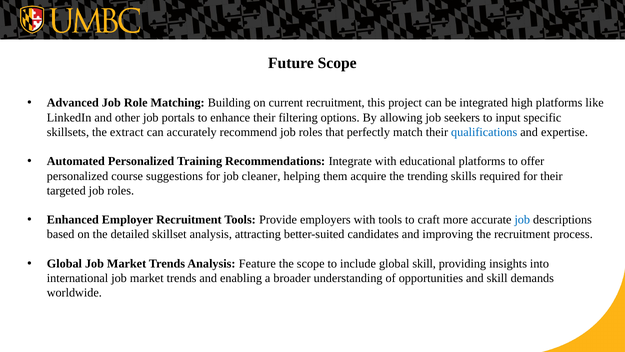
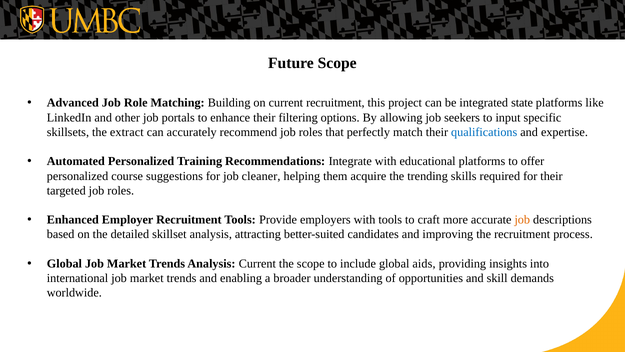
high: high -> state (522, 103)
job colour: blue -> orange (522, 220)
Analysis Feature: Feature -> Current (257, 263)
global skill: skill -> aids (424, 263)
